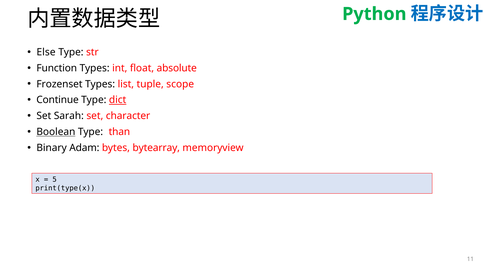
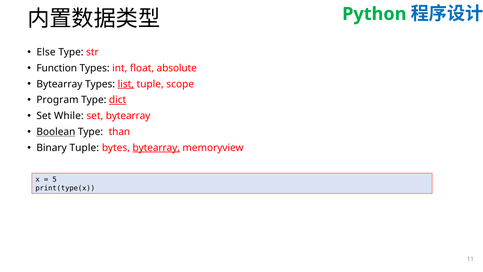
Frozenset: Frozenset -> Bytearray (59, 84)
list underline: none -> present (126, 84)
Continue: Continue -> Program (57, 100)
Sarah: Sarah -> While (69, 116)
set character: character -> bytearray (128, 116)
Binary Adam: Adam -> Tuple (84, 148)
bytearray underline: none -> present (156, 148)
